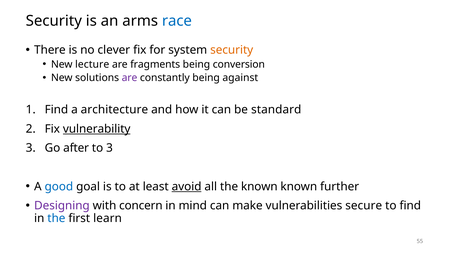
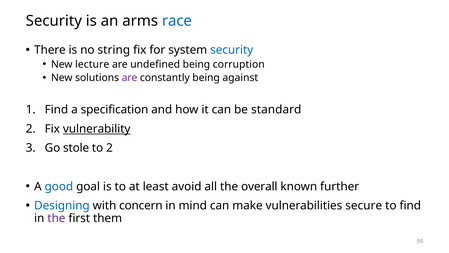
clever: clever -> string (114, 50)
security colour: orange -> blue (232, 50)
fragments: fragments -> undefined (155, 64)
conversion: conversion -> corruption (239, 64)
architecture: architecture -> specification (115, 110)
after: after -> stole (76, 148)
to 3: 3 -> 2 (110, 148)
avoid underline: present -> none (187, 186)
the known: known -> overall (259, 186)
Designing colour: purple -> blue (62, 205)
the colour: blue -> purple (56, 218)
learn: learn -> them (108, 218)
